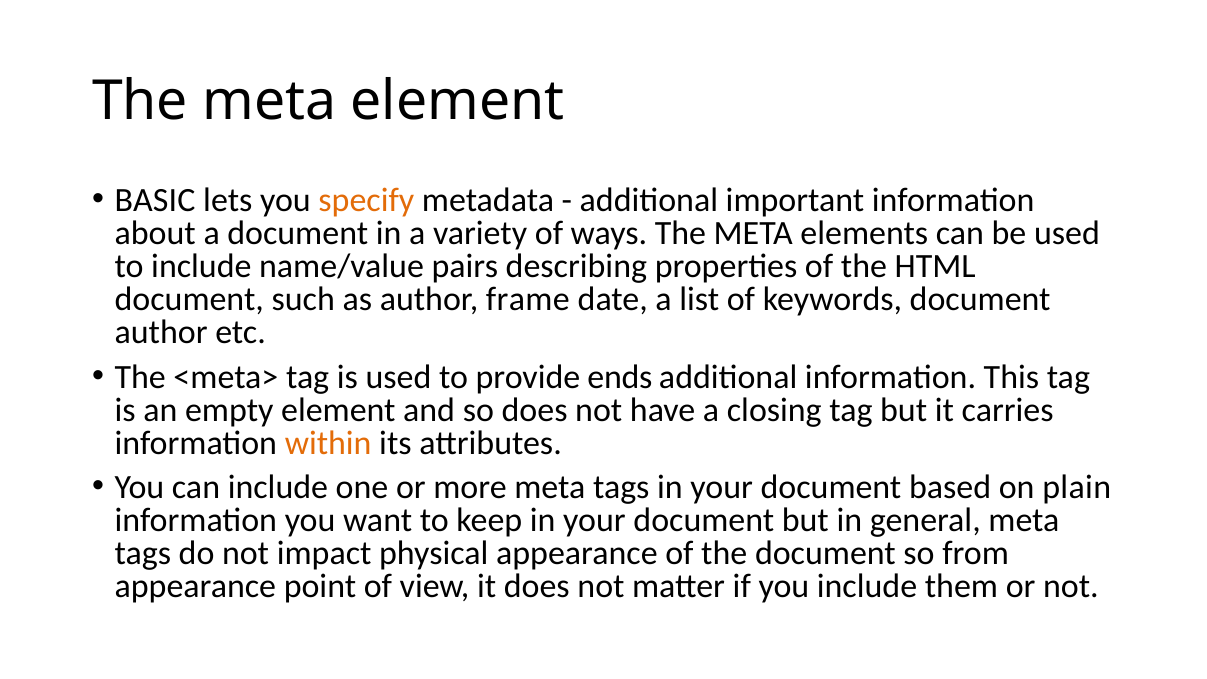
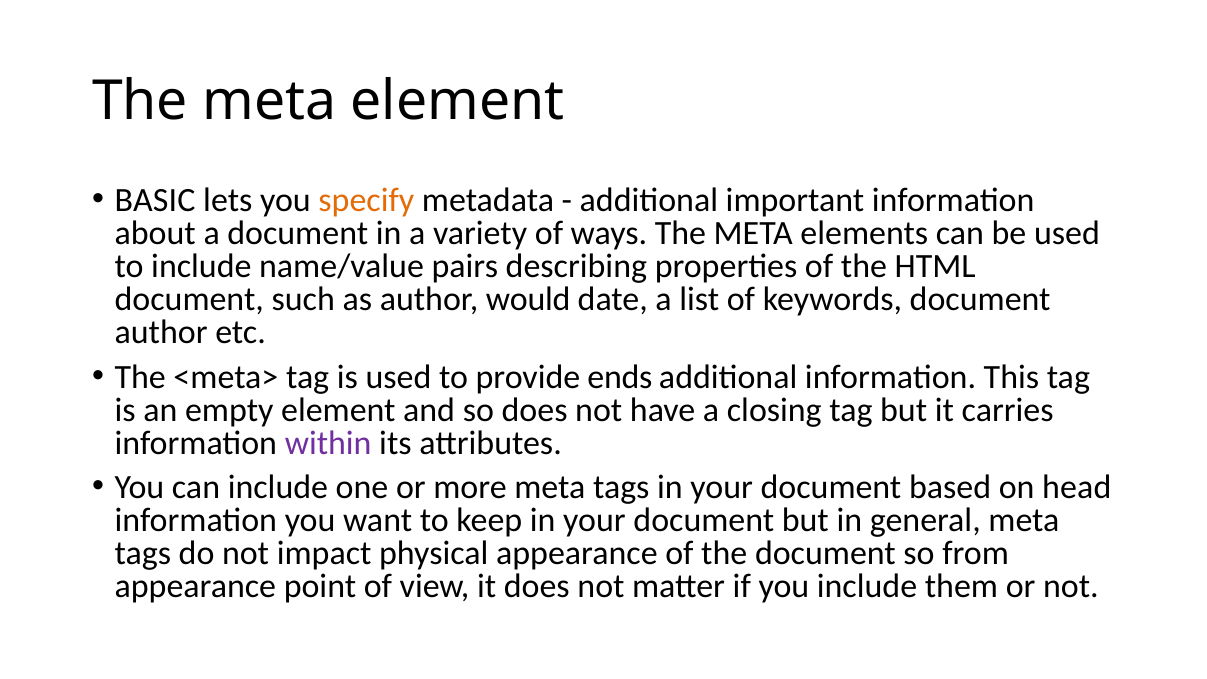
frame: frame -> would (528, 300)
within colour: orange -> purple (328, 443)
plain: plain -> head (1077, 487)
